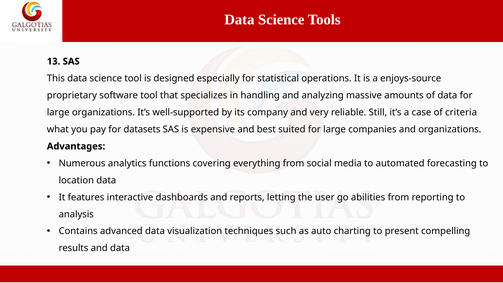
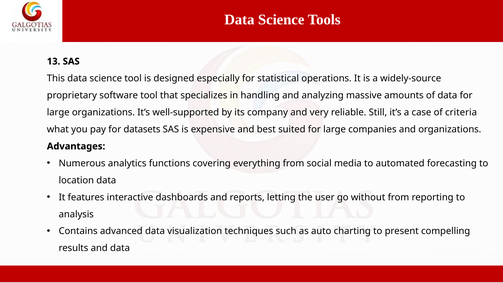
enjoys-source: enjoys-source -> widely-source (411, 78)
abilities: abilities -> without (368, 197)
